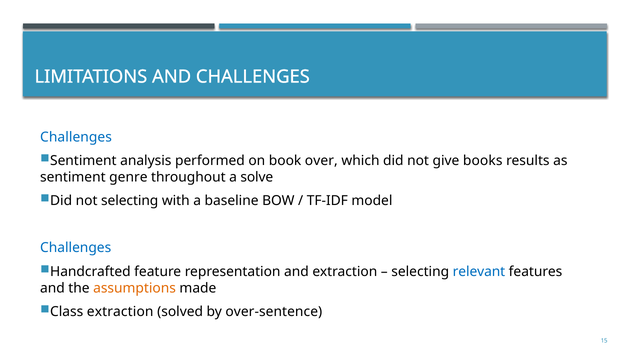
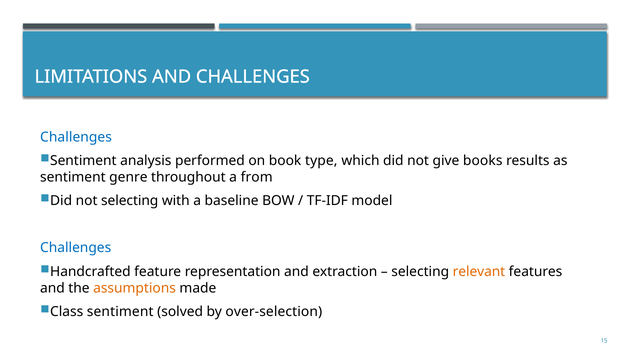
over: over -> type (321, 161)
solve: solve -> from (257, 177)
relevant colour: blue -> orange (479, 272)
Class extraction: extraction -> sentiment (120, 312)
over-sentence: over-sentence -> over-selection (274, 312)
